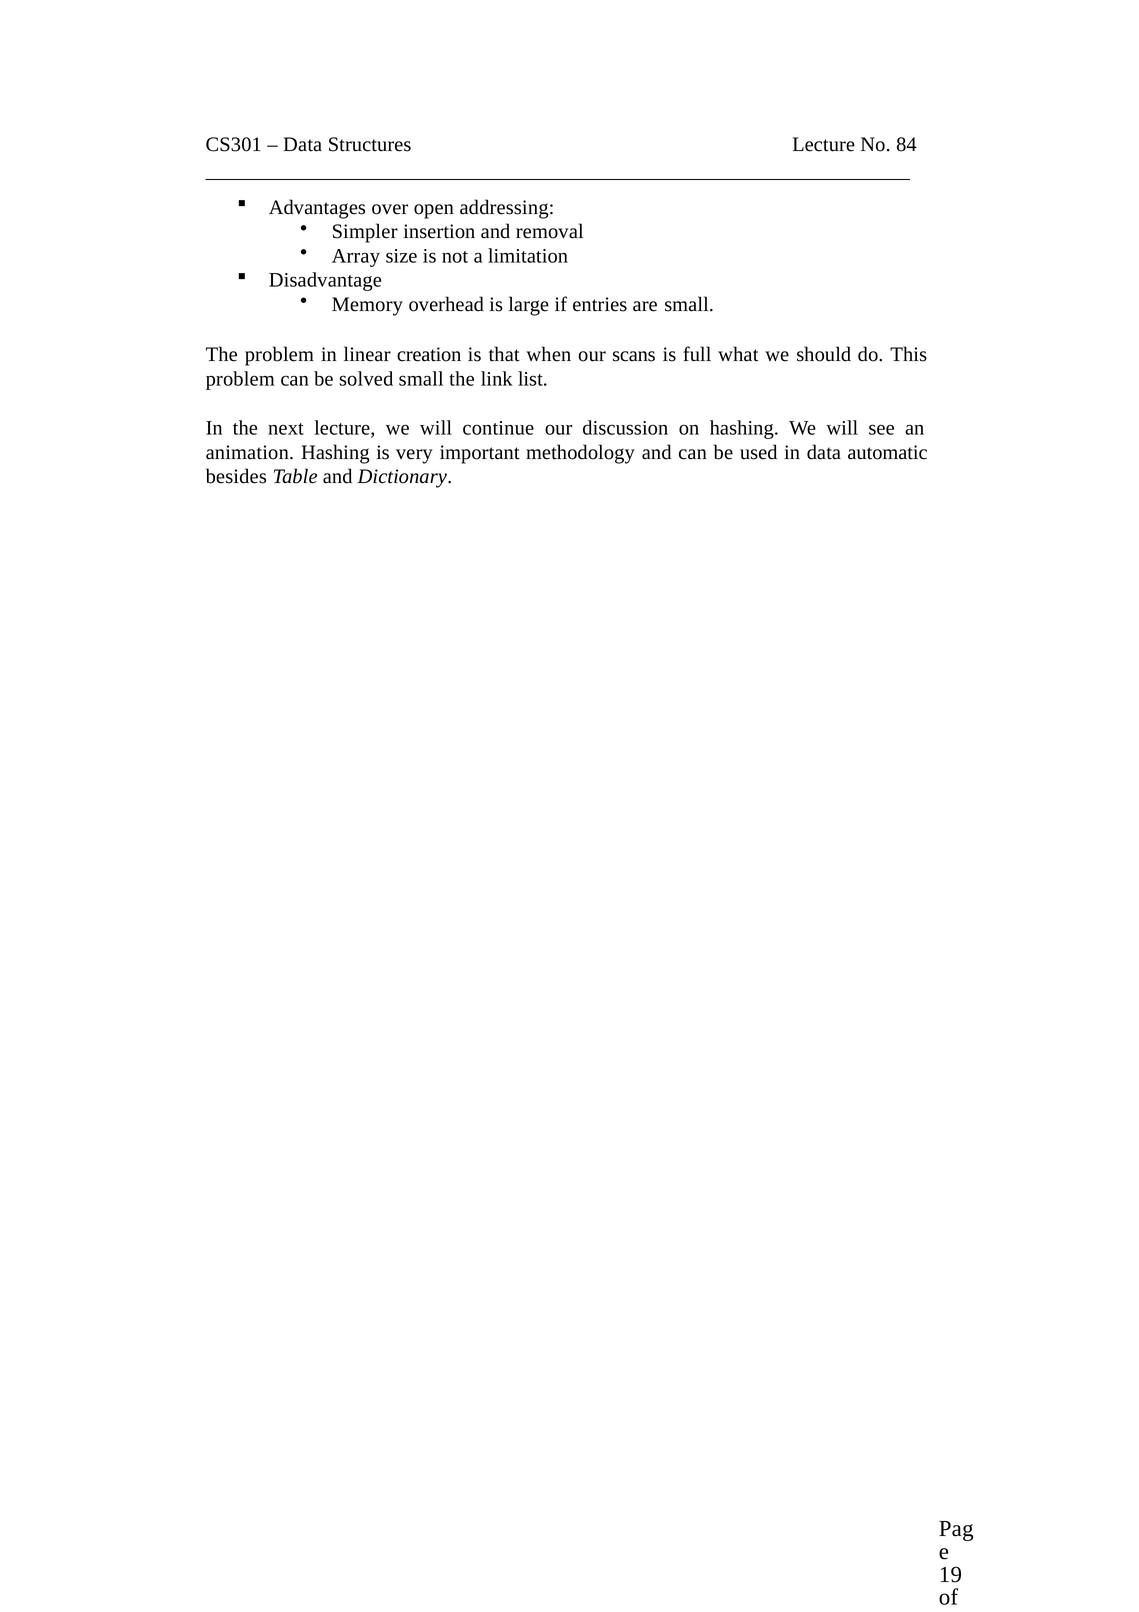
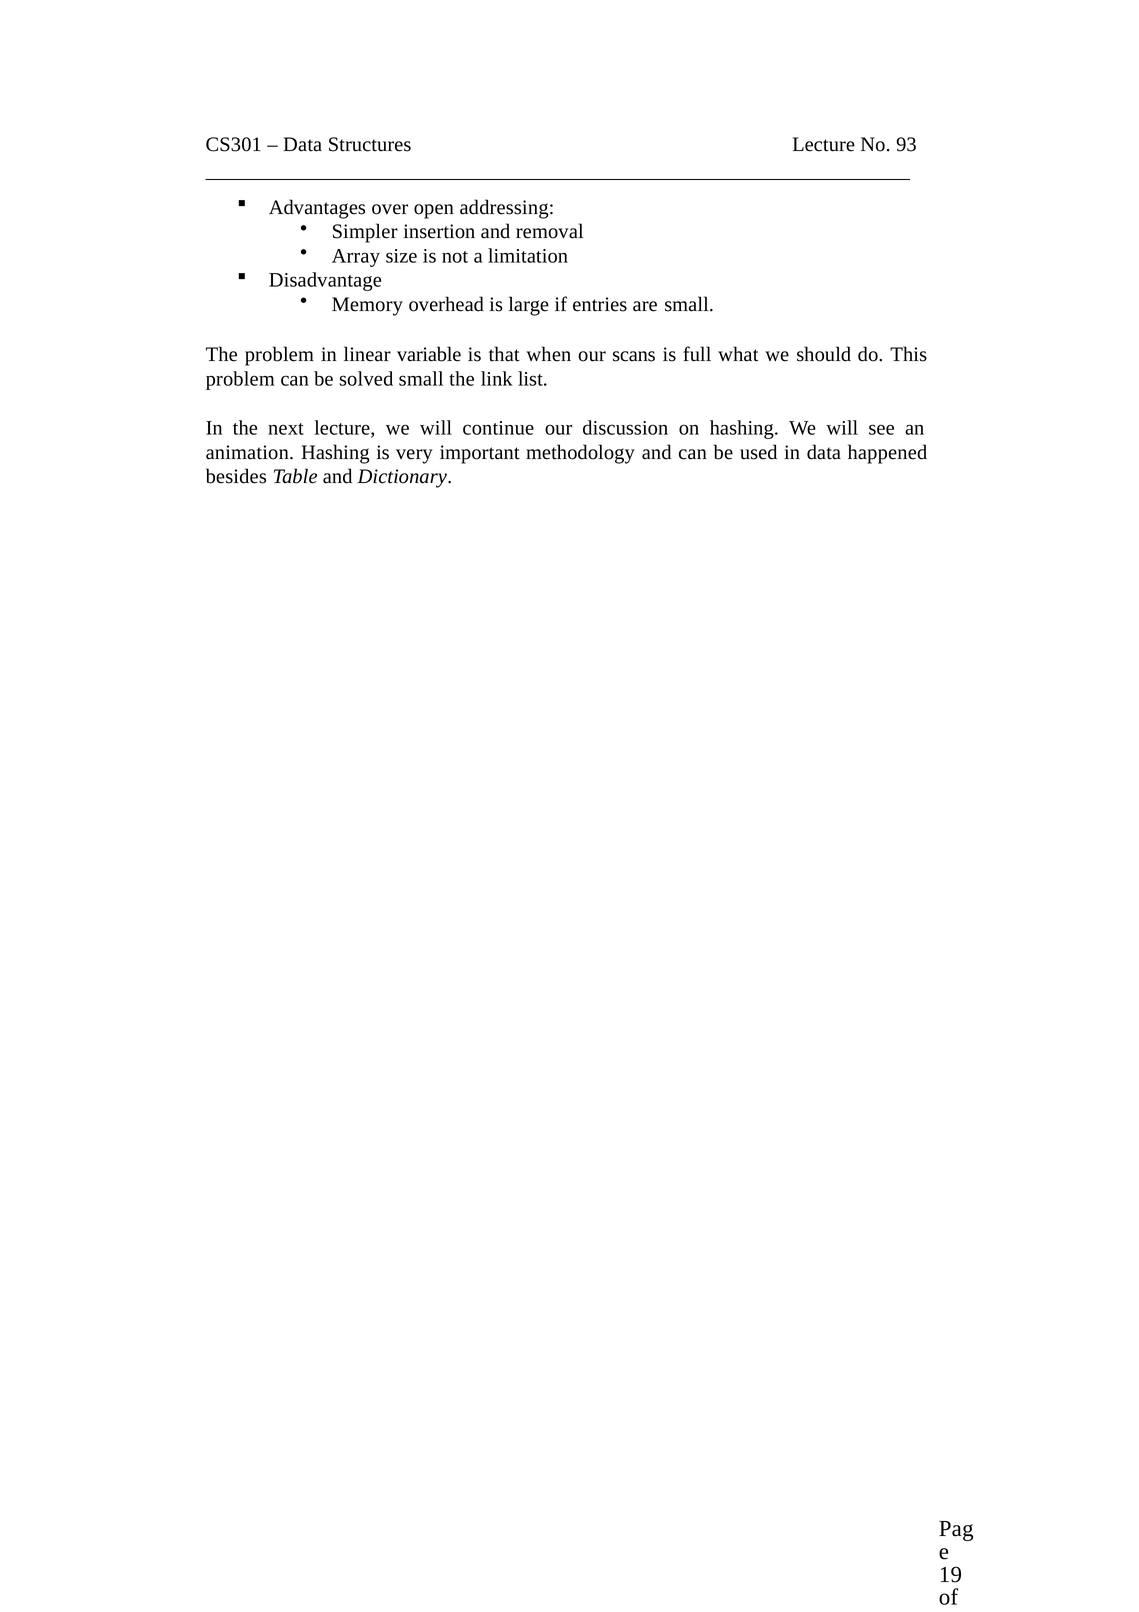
84: 84 -> 93 (906, 145)
creation: creation -> variable (429, 355)
automatic: automatic -> happened (887, 452)
